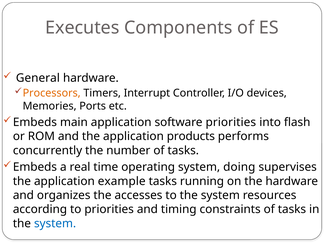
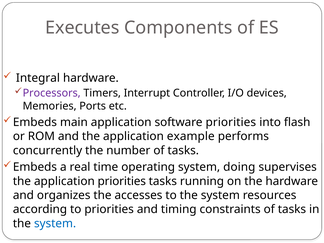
General: General -> Integral (38, 78)
Processors colour: orange -> purple (52, 93)
products: products -> example (191, 136)
application example: example -> priorities (122, 181)
